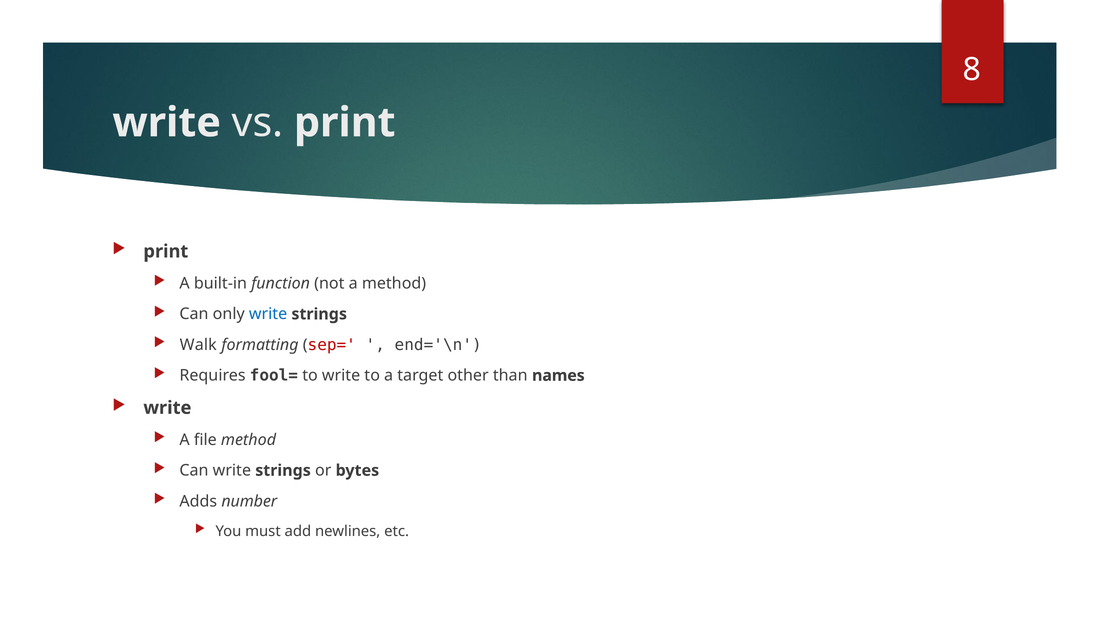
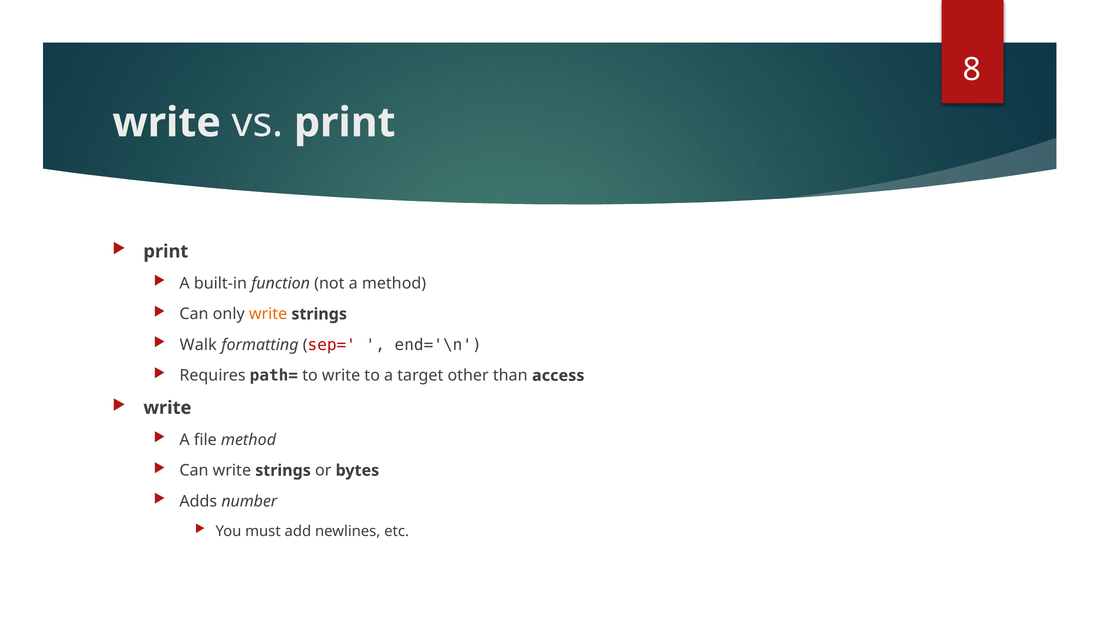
write colour: blue -> orange (268, 314)
fool=: fool= -> path= (274, 375)
names: names -> access (558, 375)
